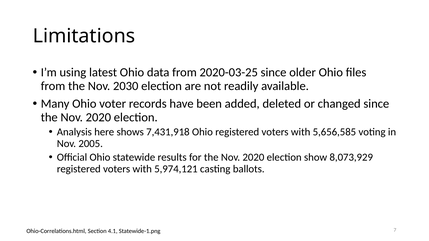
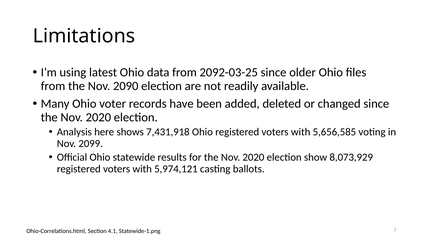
2020-03-25: 2020-03-25 -> 2092-03-25 (229, 73)
2030: 2030 -> 2090 (126, 86)
2005: 2005 -> 2099 (91, 144)
